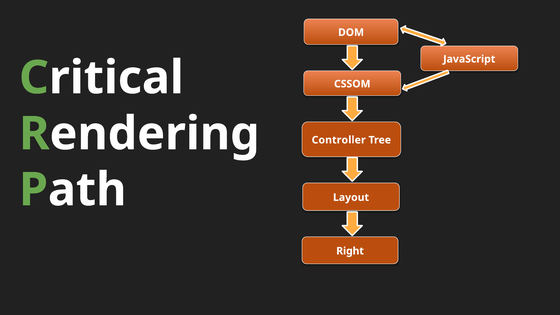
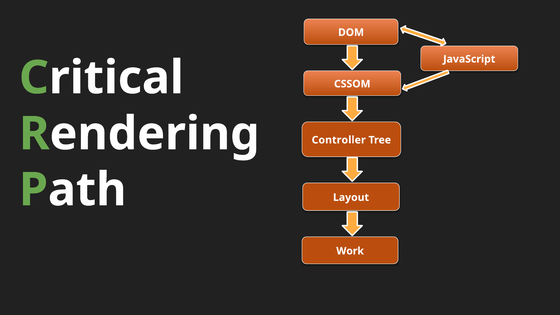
Right: Right -> Work (350, 251)
